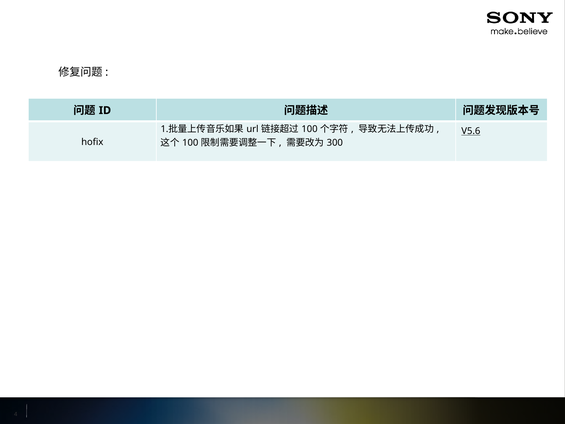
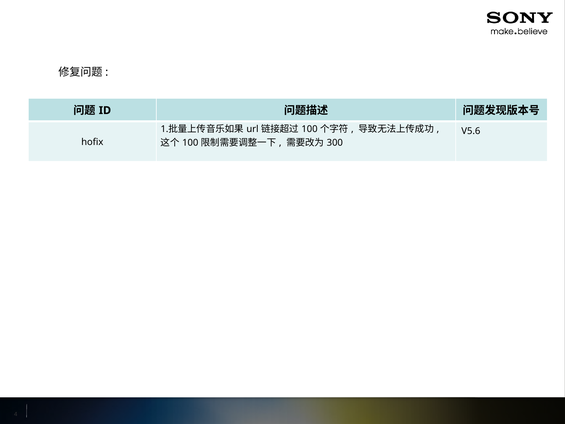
V5.6 underline: present -> none (471, 131)
